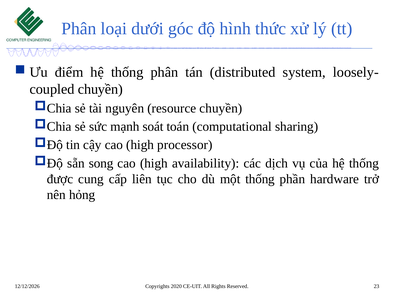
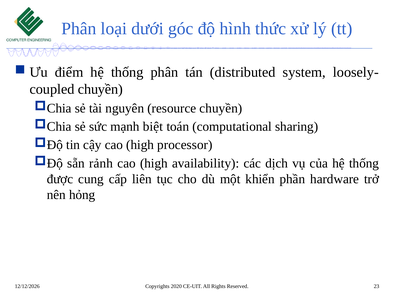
soát: soát -> biệt (153, 127)
song: song -> rảnh (101, 164)
một thống: thống -> khiển (260, 179)
